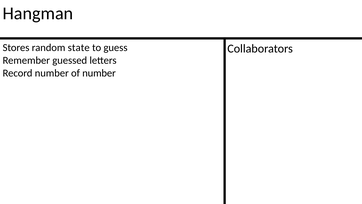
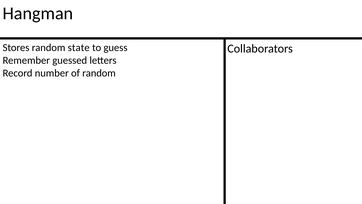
of number: number -> random (99, 73)
